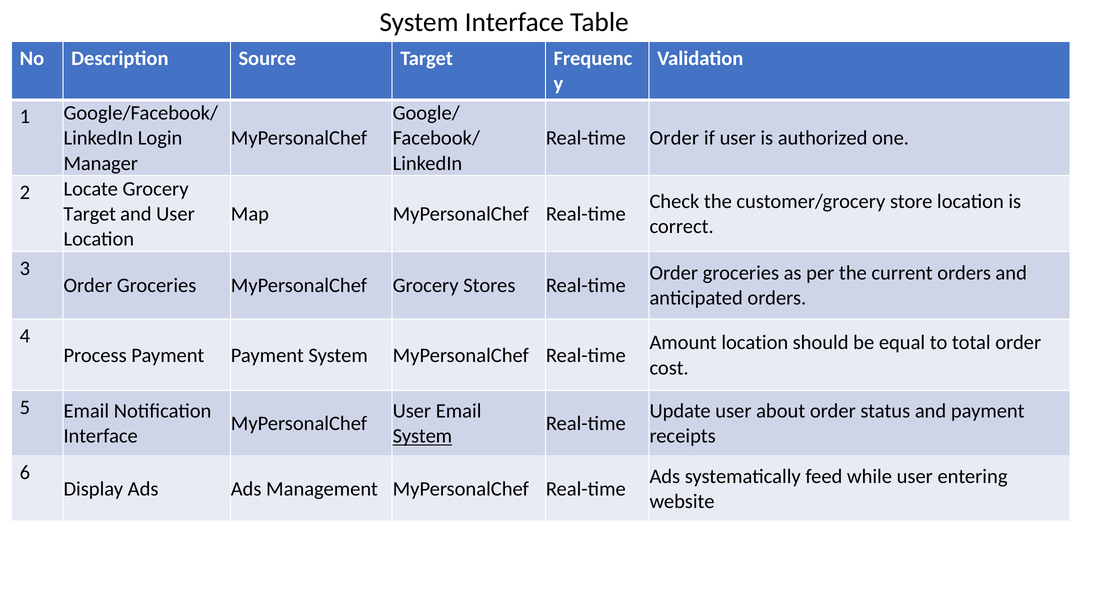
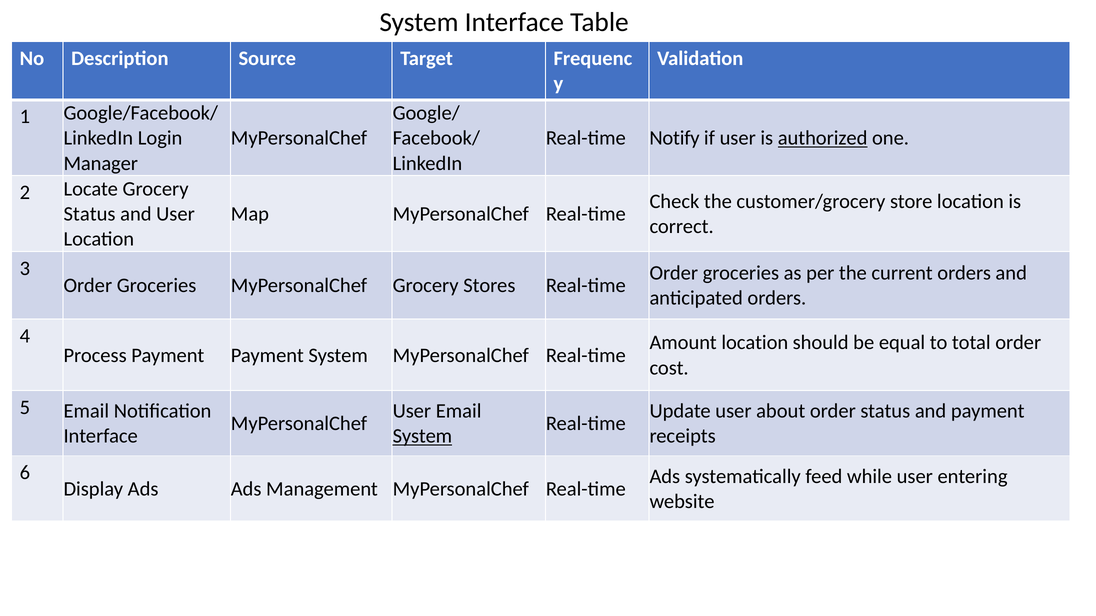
Order: Order -> Notify (675, 138)
authorized underline: none -> present (823, 138)
Target: Target -> Status (90, 214)
